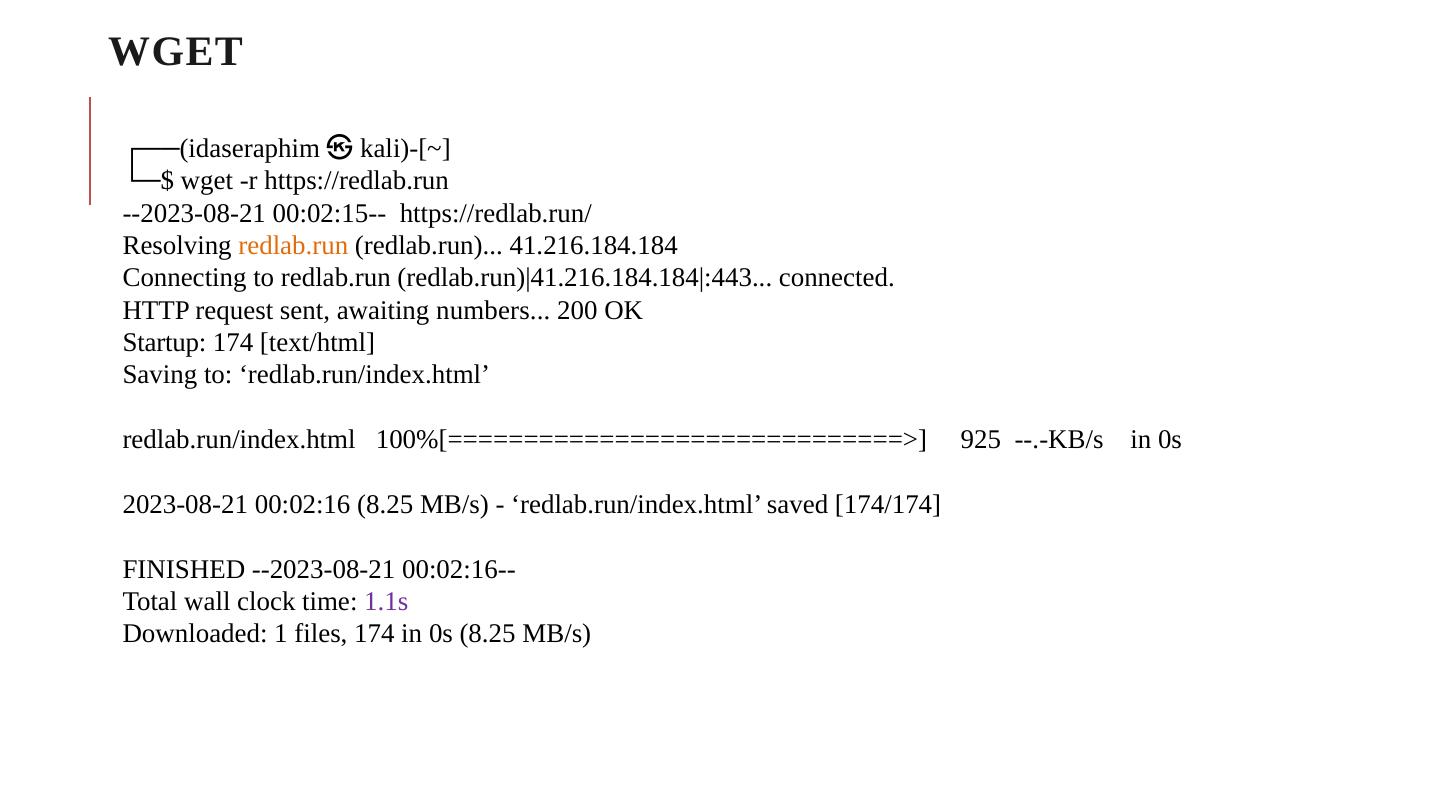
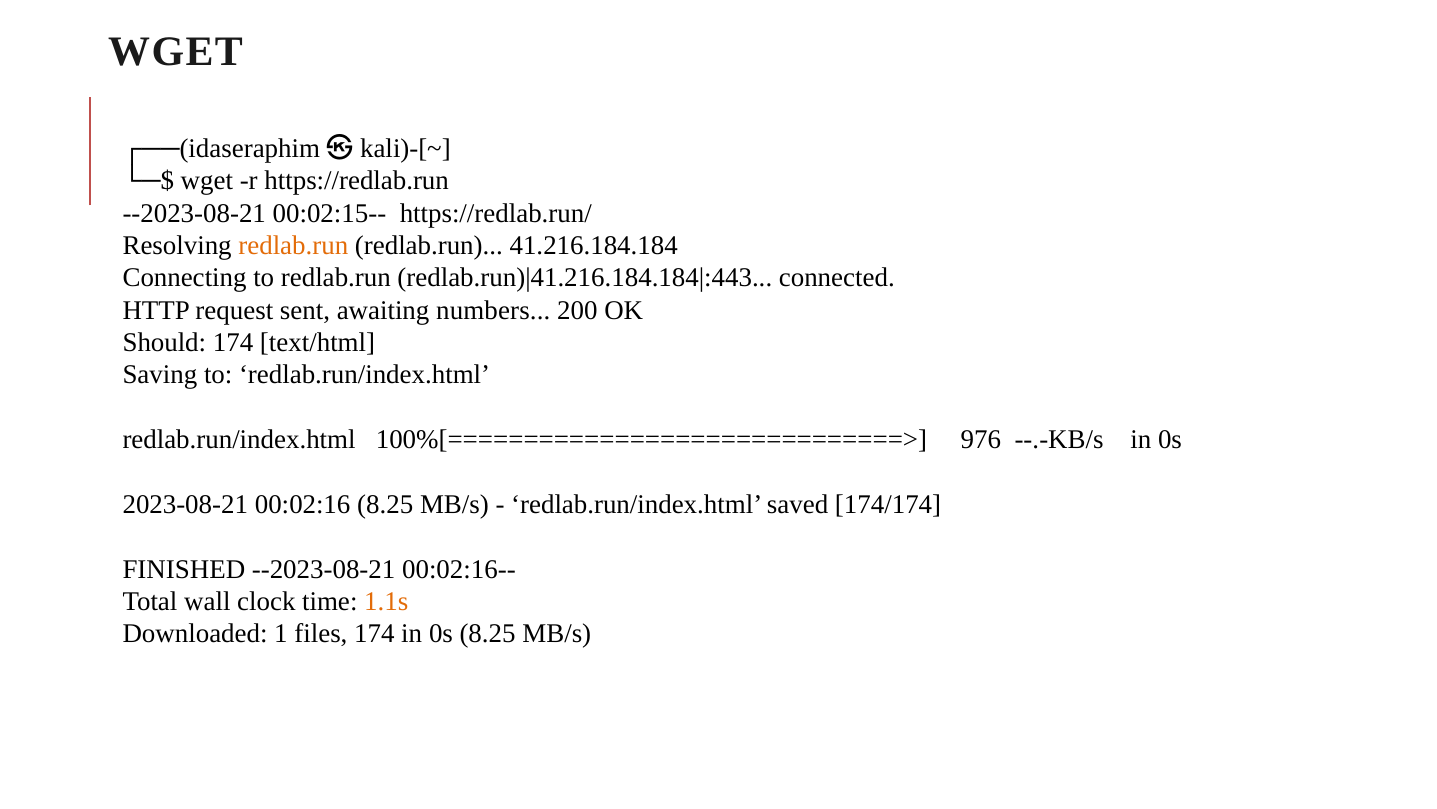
Startup: Startup -> Should (164, 342)
925: 925 -> 976 (981, 439)
1.1s colour: purple -> orange (386, 601)
